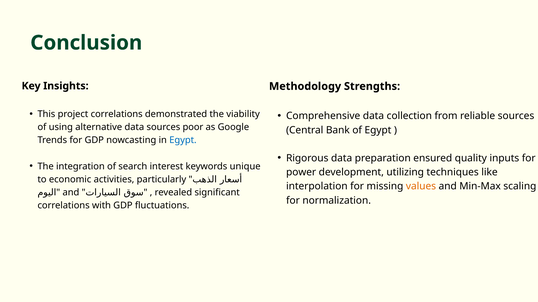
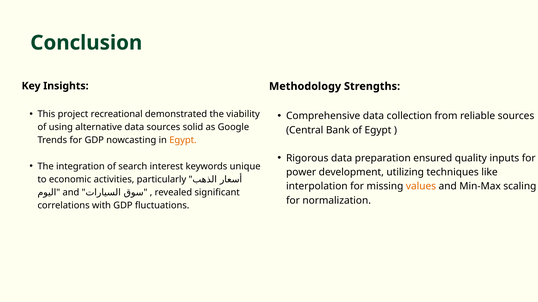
project correlations: correlations -> recreational (117, 114)
poor: poor -> solid (193, 127)
Egypt colour: blue -> orange (183, 141)
